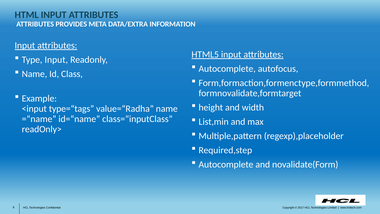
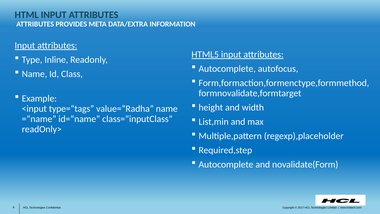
Type Input: Input -> Inline (56, 60)
